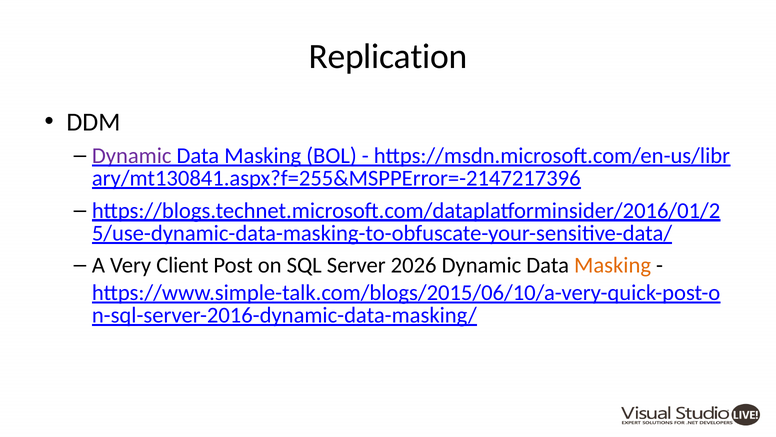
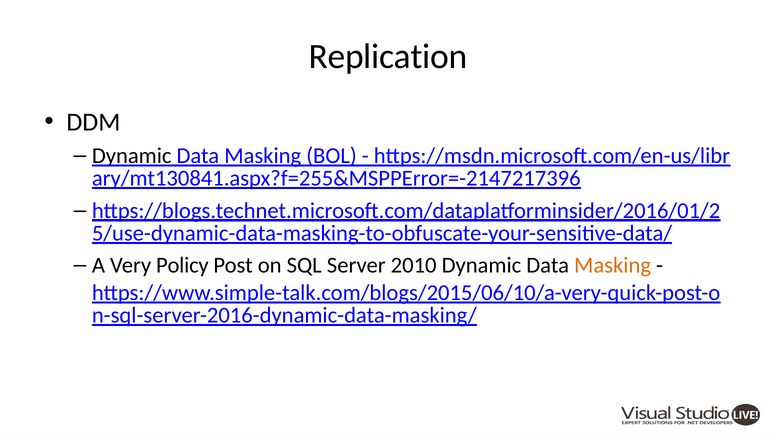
Dynamic colour: purple -> black (132, 156)
Client: Client -> Policy (182, 265)
2026: 2026 -> 2010 (414, 265)
